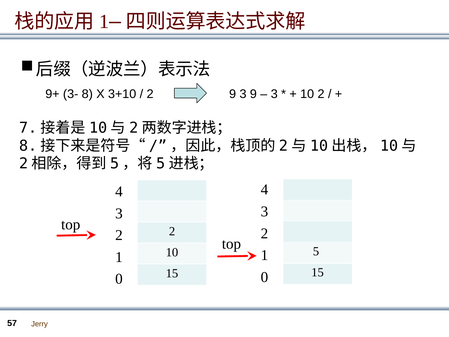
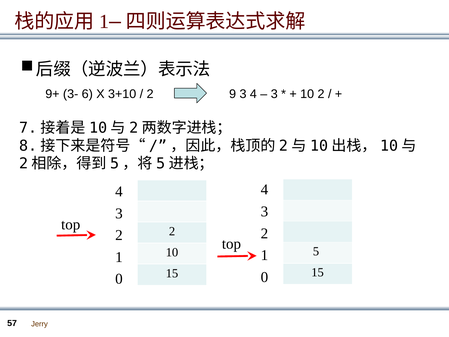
8: 8 -> 6 (87, 94)
9 3 9: 9 -> 4 (253, 94)
